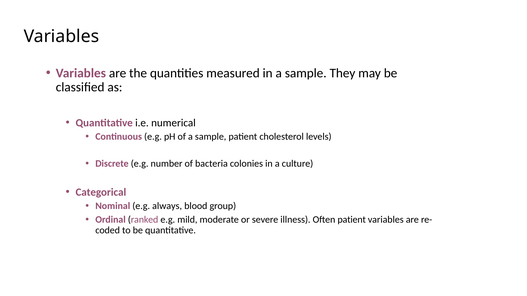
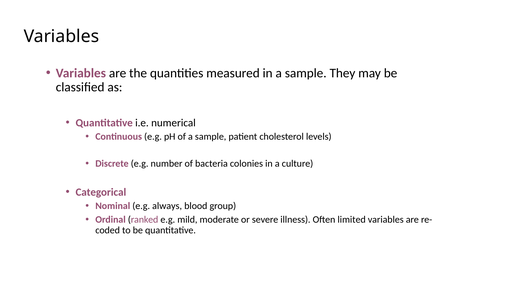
Often patient: patient -> limited (352, 220)
